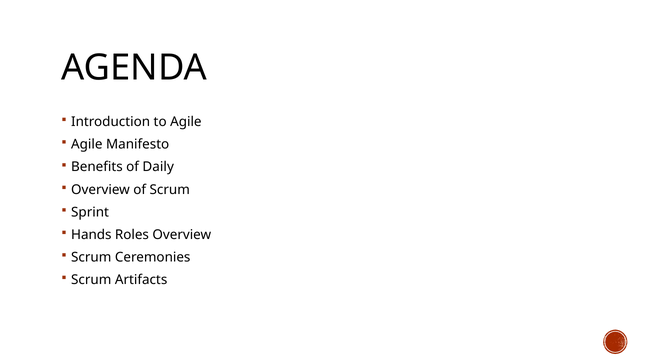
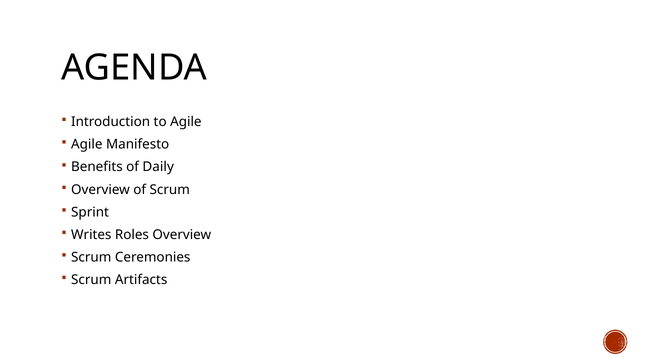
Hands: Hands -> Writes (91, 235)
